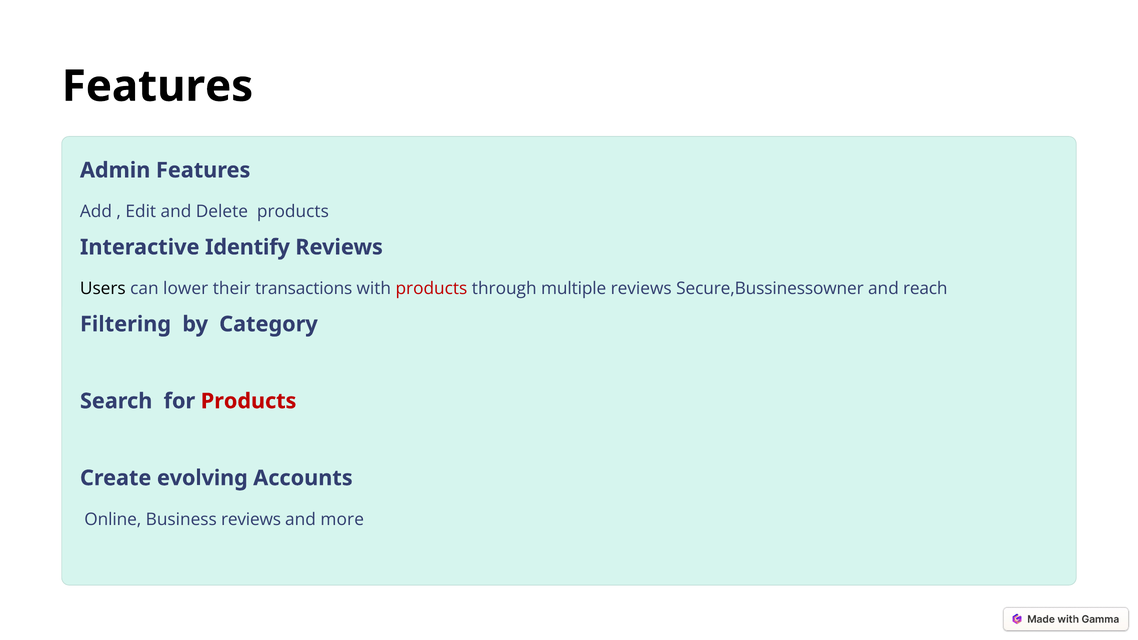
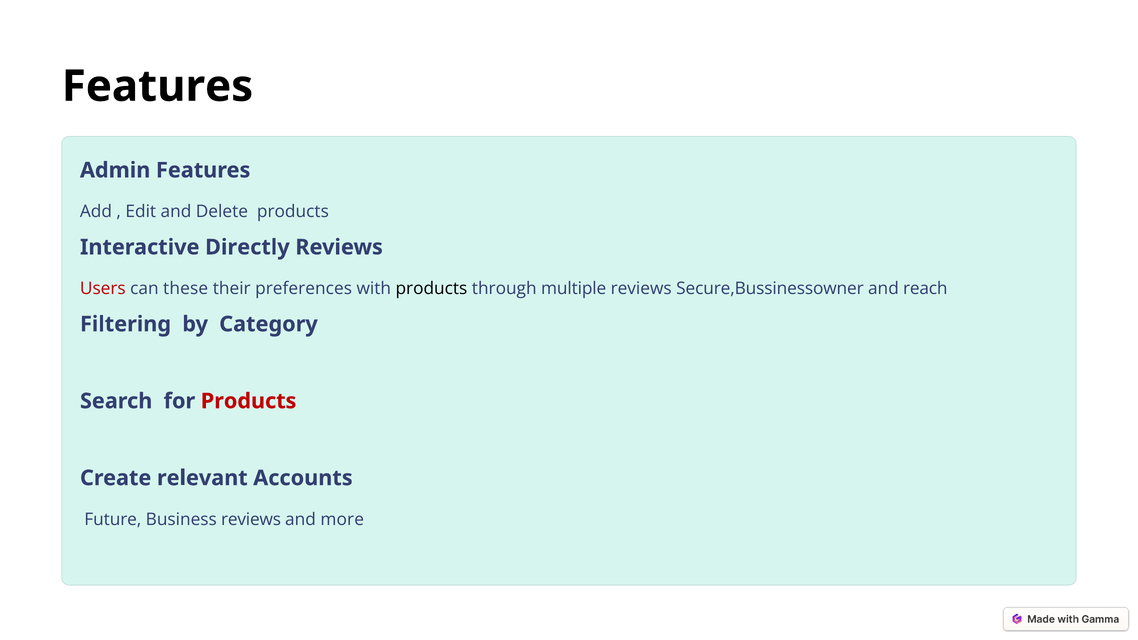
Identify: Identify -> Directly (247, 247)
Users colour: black -> red (103, 289)
lower: lower -> these (186, 289)
transactions: transactions -> preferences (304, 289)
products colour: red -> black (431, 289)
evolving: evolving -> relevant (202, 478)
Online: Online -> Future (113, 520)
